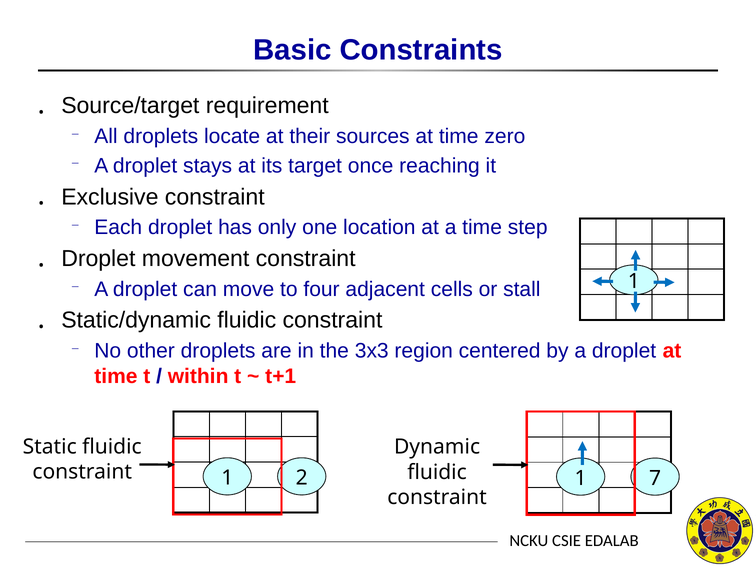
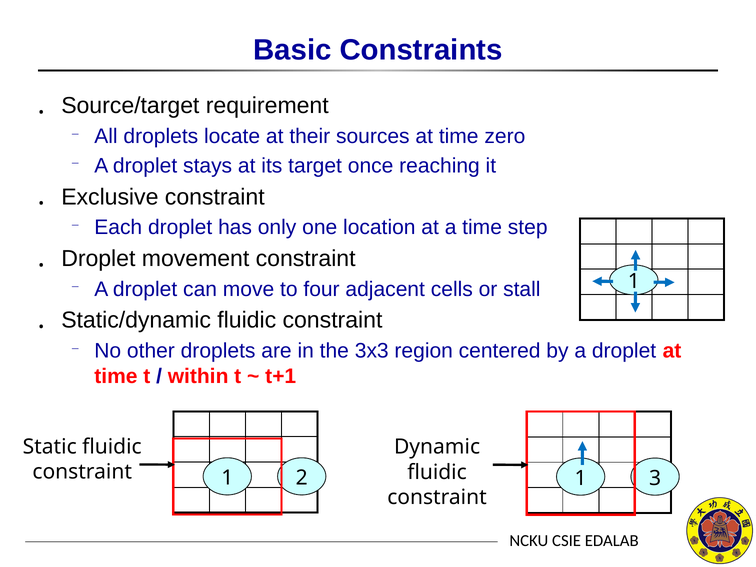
7: 7 -> 3 (655, 478)
